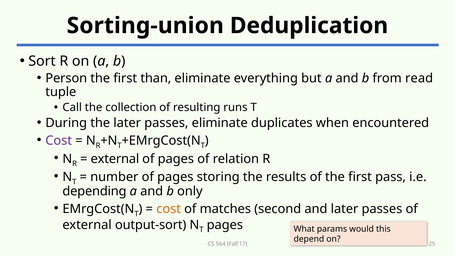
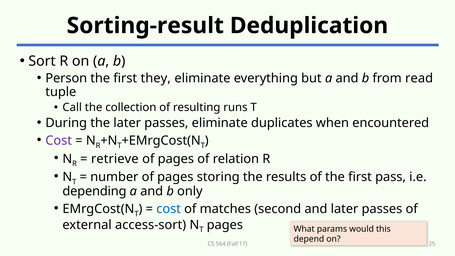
Sorting-union: Sorting-union -> Sorting-result (145, 26)
than: than -> they (156, 78)
external: external -> retrieve (115, 159)
cost colour: orange -> blue (169, 209)
output-sort: output-sort -> access-sort (151, 225)
